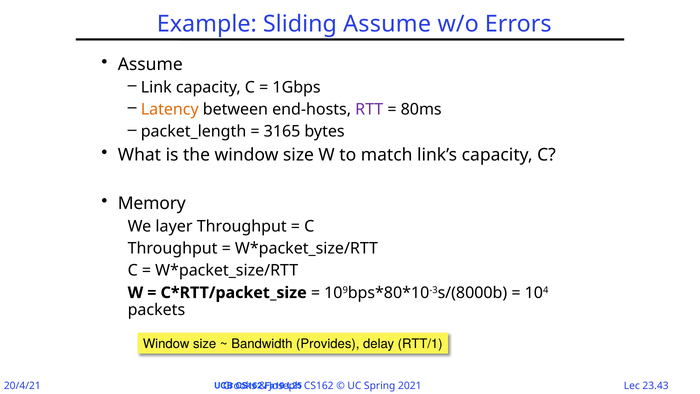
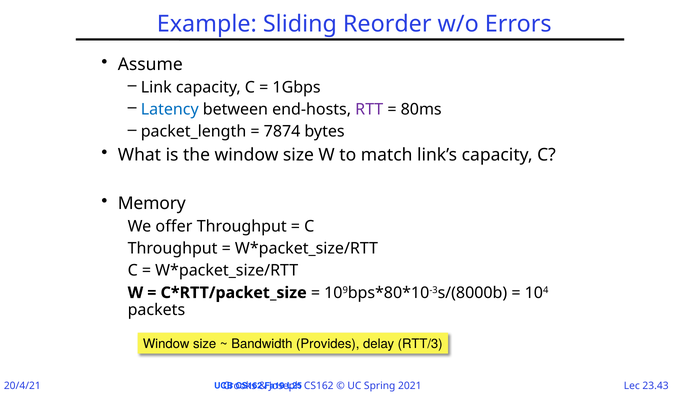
Sliding Assume: Assume -> Reorder (387, 24)
Latency colour: orange -> blue (170, 109)
3165: 3165 -> 7874 (282, 132)
layer: layer -> offer (174, 226)
RTT/1: RTT/1 -> RTT/3 (420, 344)
